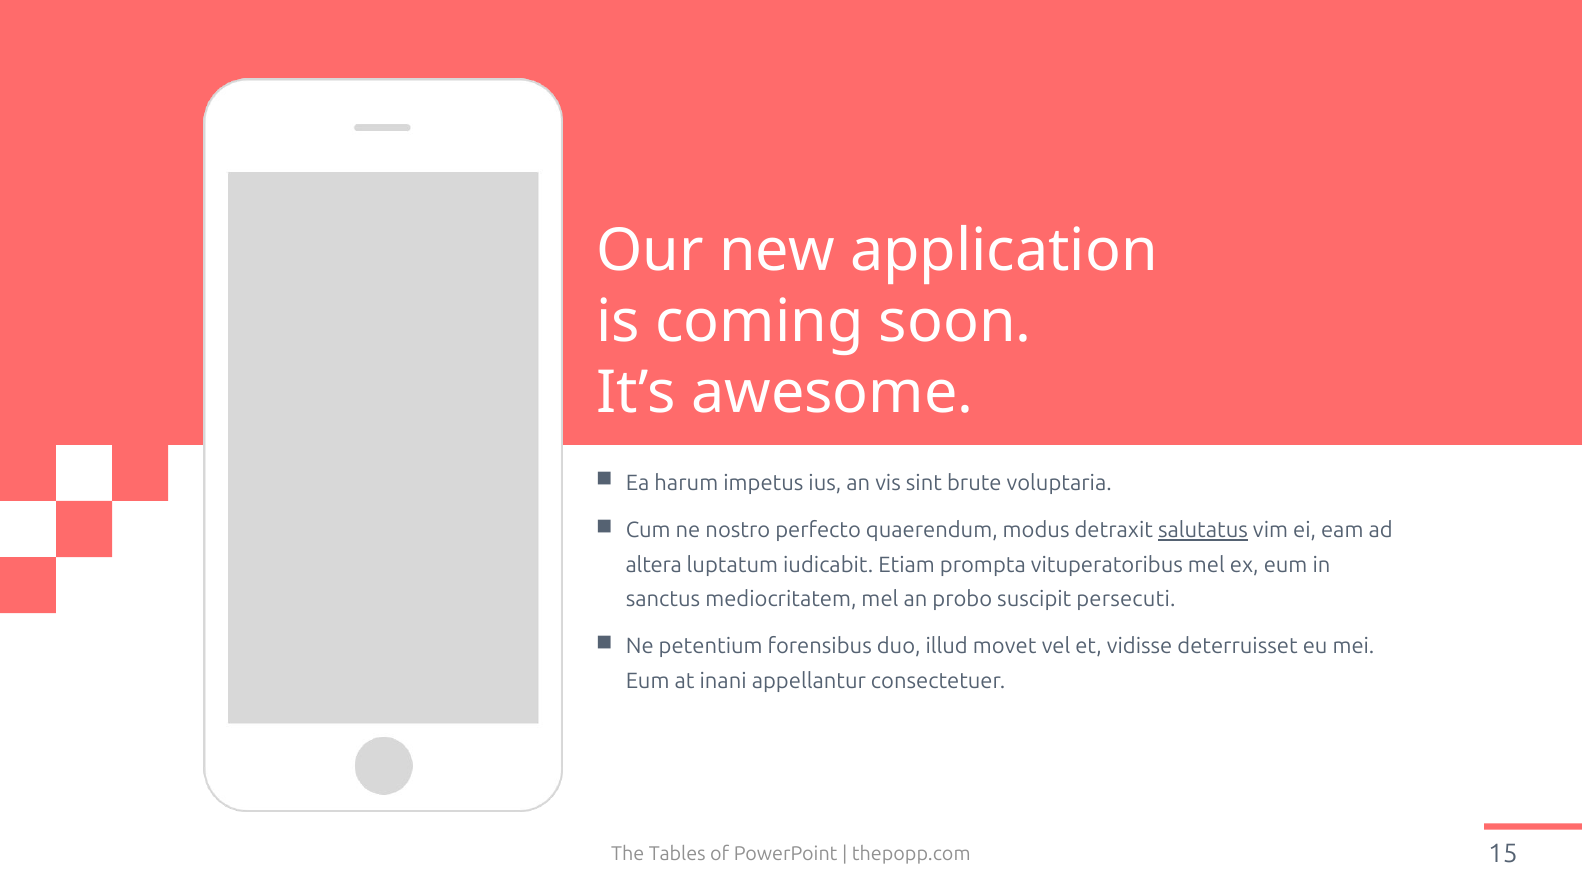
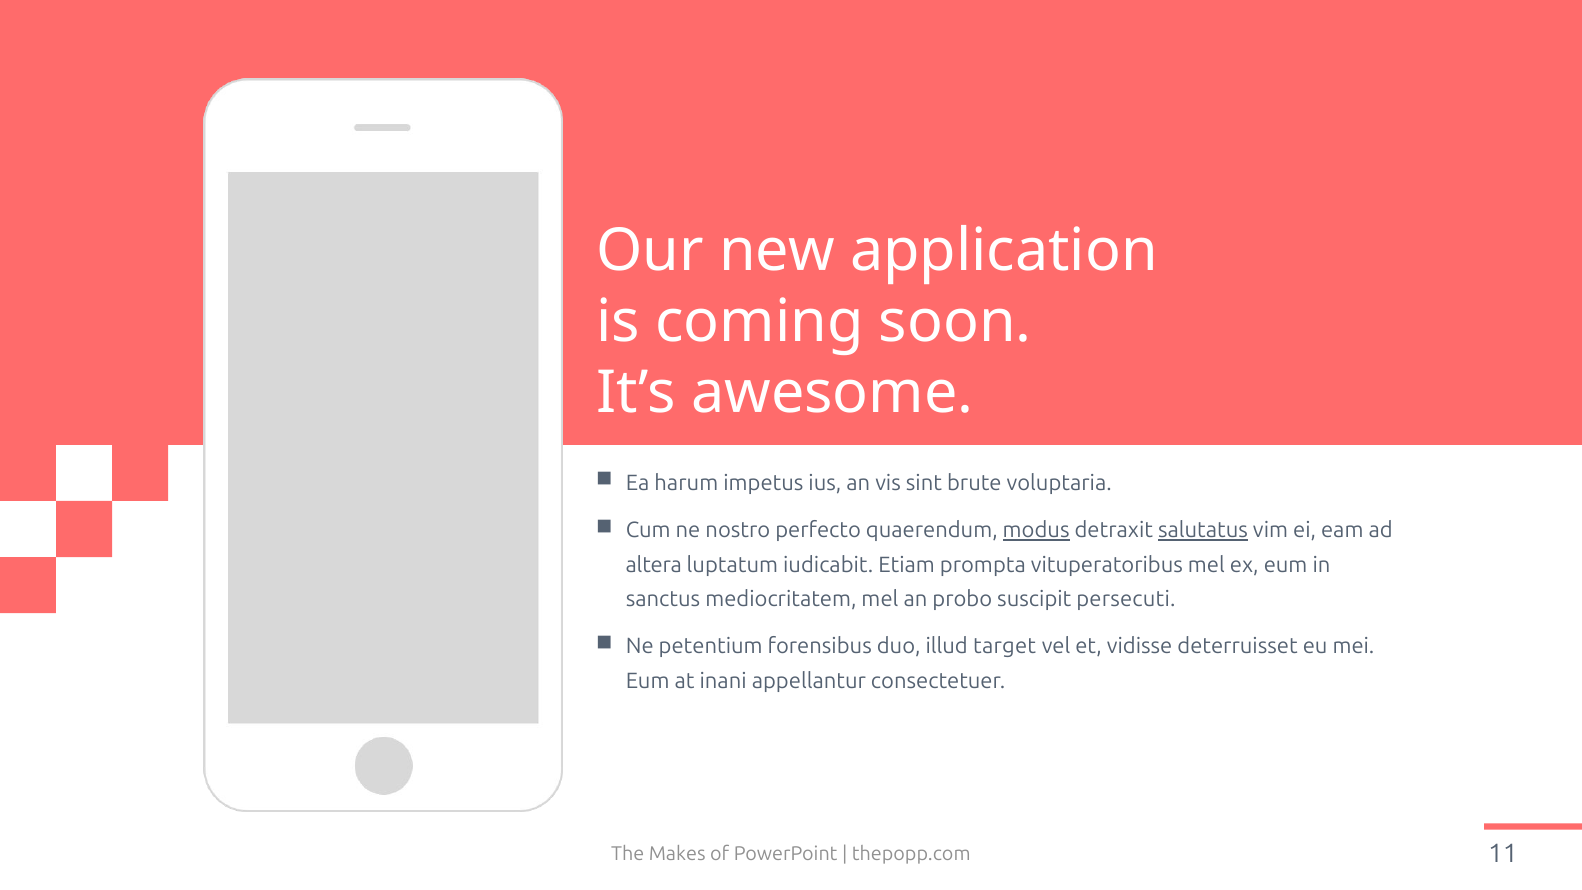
modus underline: none -> present (1036, 530)
movet: movet -> target (1005, 646)
Tables: Tables -> Makes (677, 854)
15: 15 -> 11 (1503, 853)
